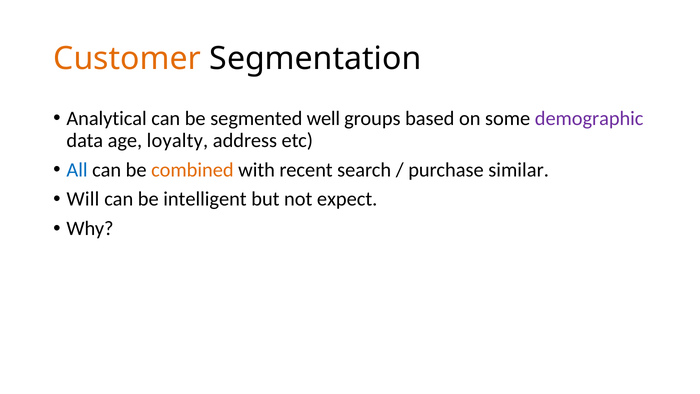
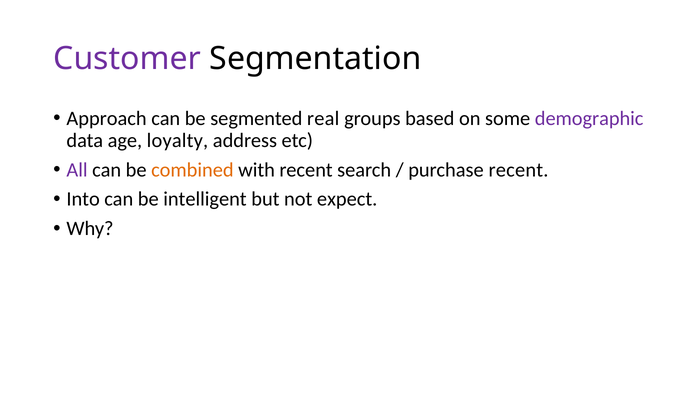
Customer colour: orange -> purple (127, 59)
Analytical: Analytical -> Approach (107, 118)
well: well -> real (323, 118)
All colour: blue -> purple (77, 170)
purchase similar: similar -> recent (519, 170)
Will: Will -> Into (83, 199)
